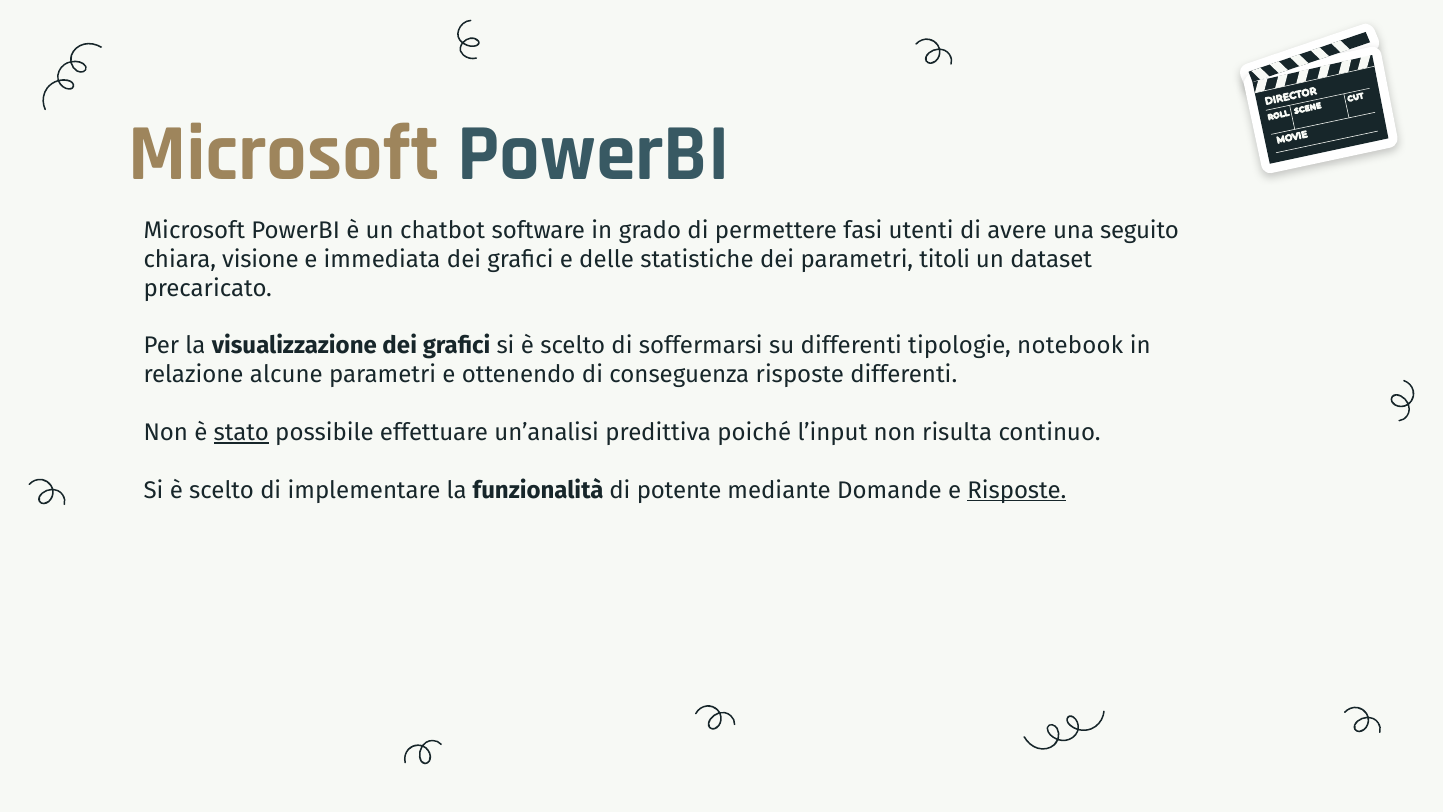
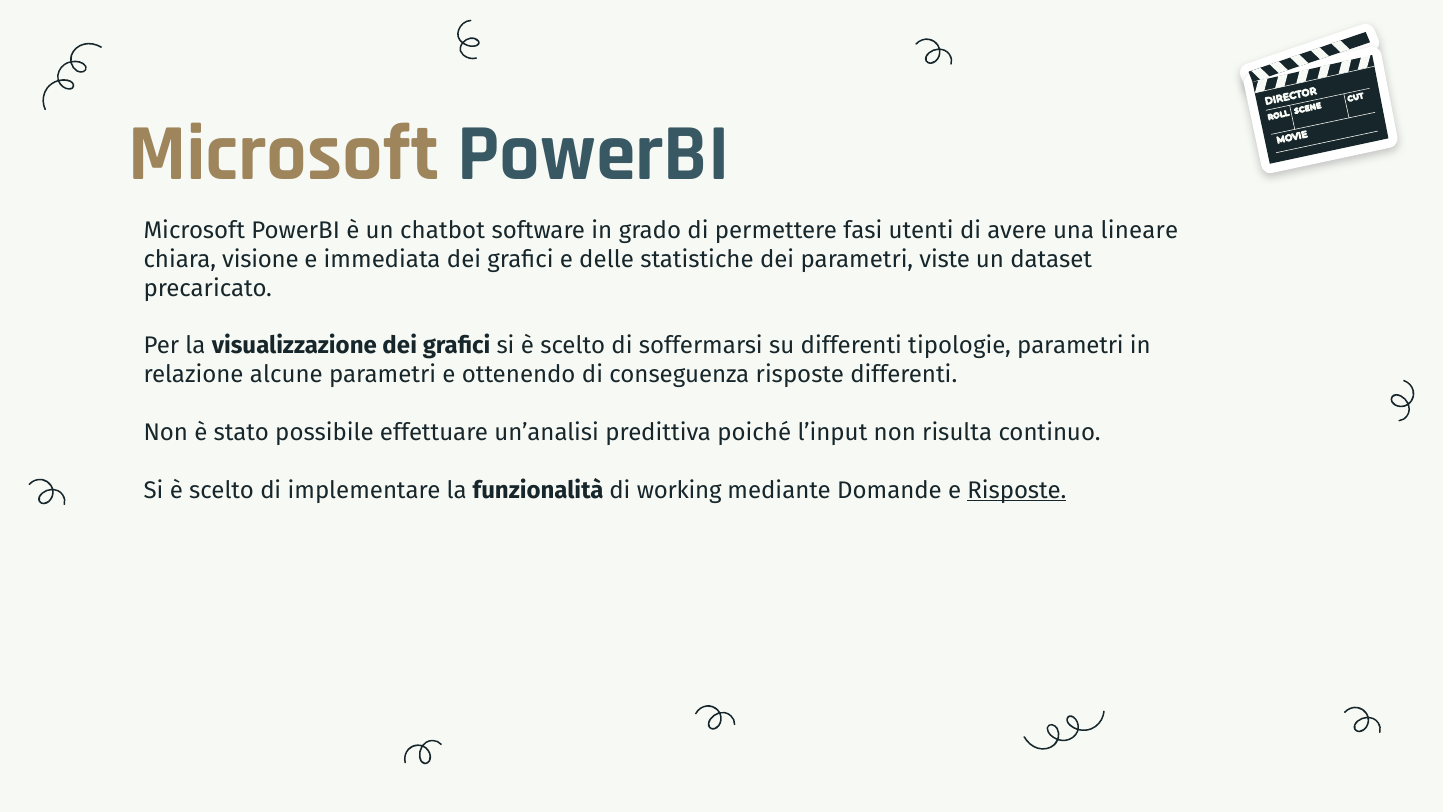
seguito: seguito -> lineare (1139, 230)
titoli: titoli -> viste (945, 259)
tipologie notebook: notebook -> parametri (1070, 346)
stato underline: present -> none (241, 432)
potente: potente -> working (679, 490)
